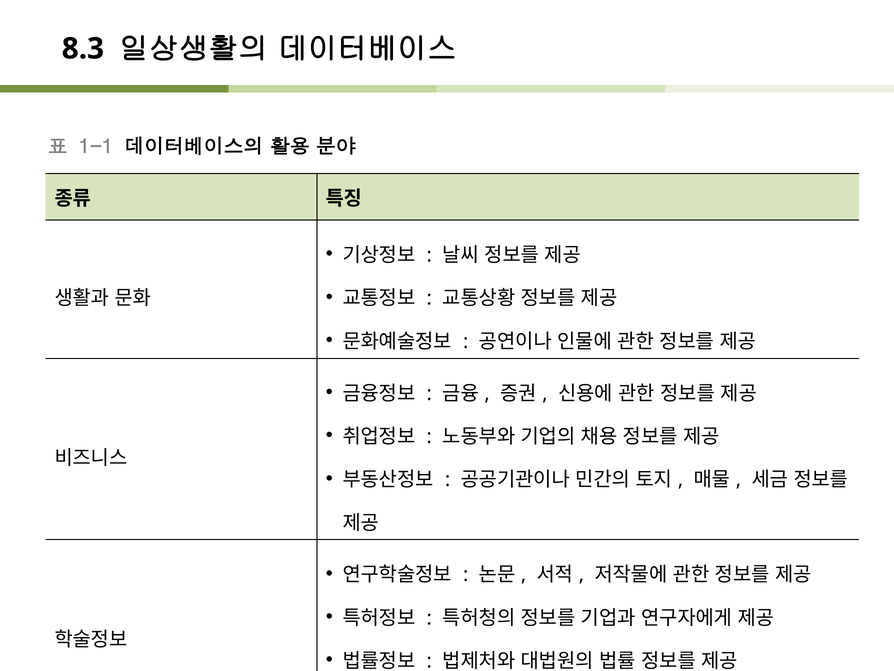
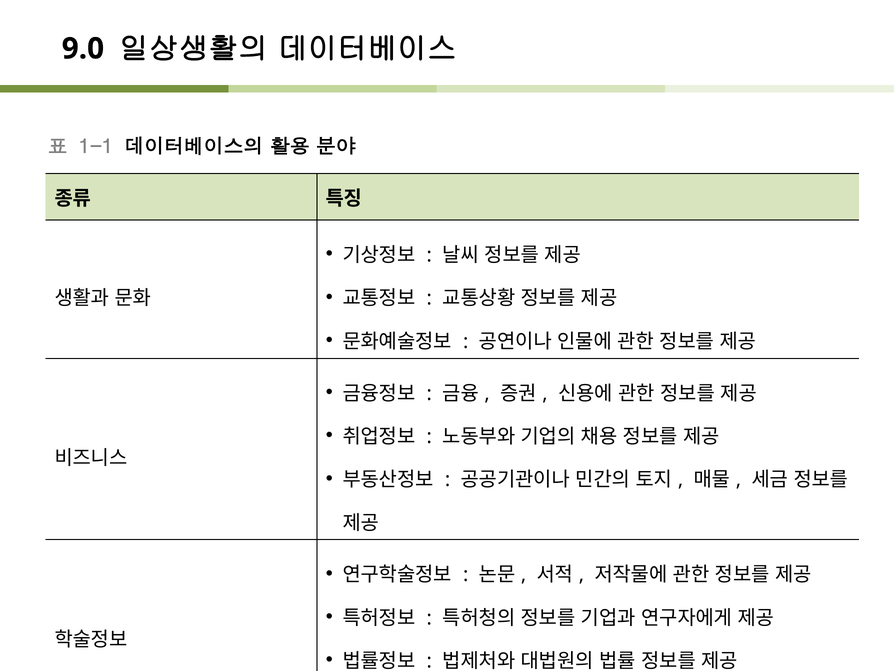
8.3: 8.3 -> 9.0 (83, 49)
